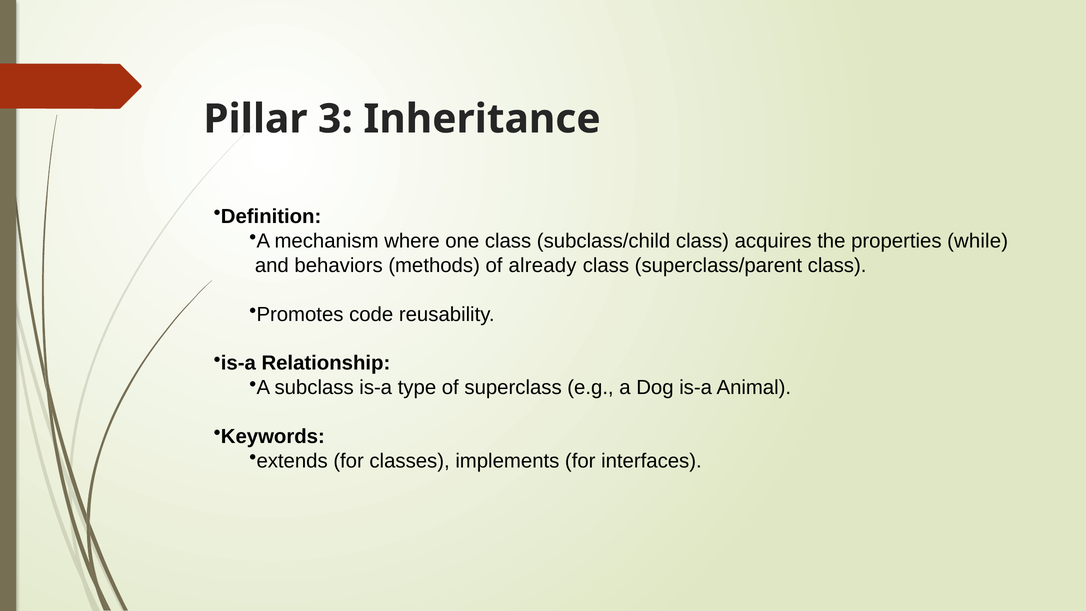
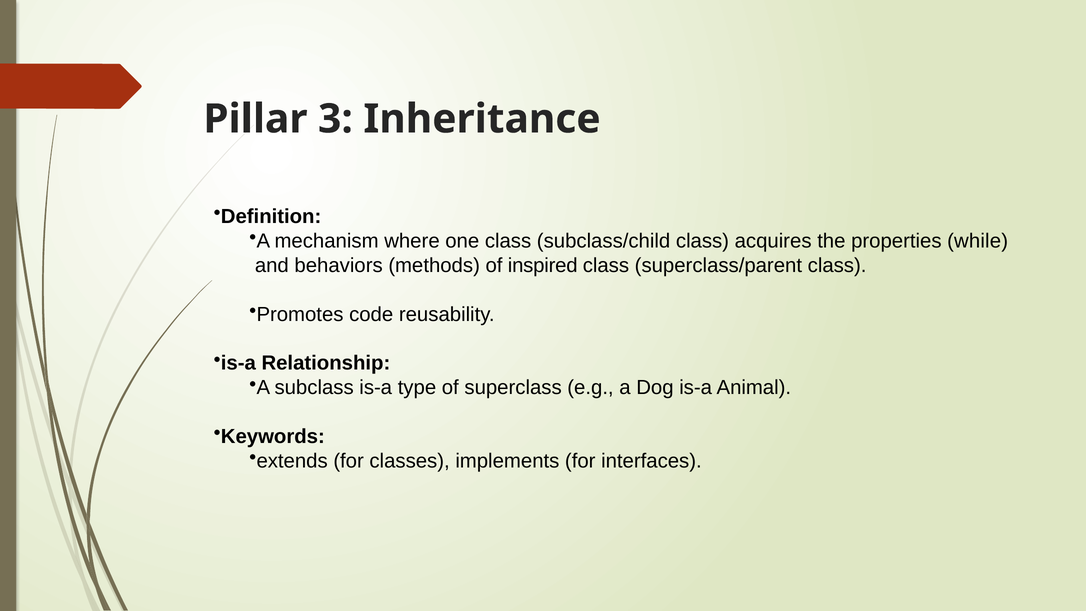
already: already -> inspired (543, 265)
